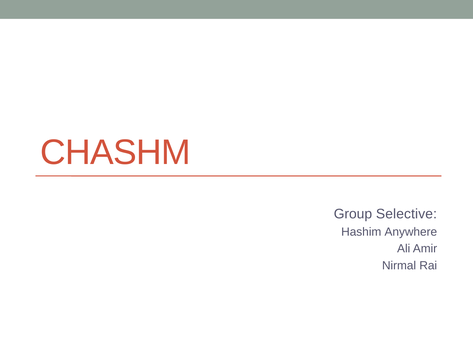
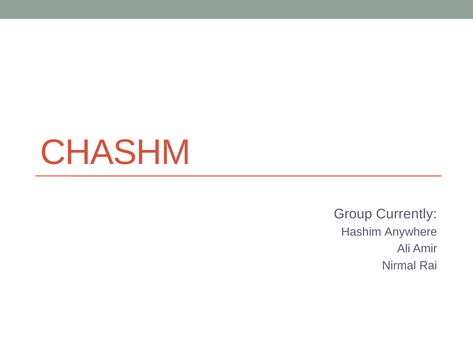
Selective: Selective -> Currently (406, 214)
